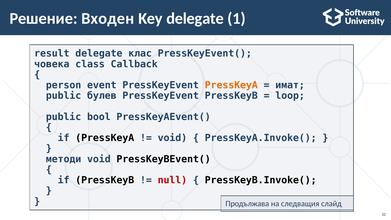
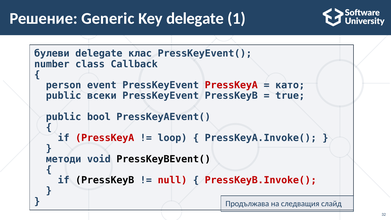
Входен: Входен -> Generic (108, 19)
result: result -> булеви (52, 53)
човека: човека -> number (52, 64)
PressKeyA colour: orange -> red (231, 85)
имат: имат -> като (290, 85)
булев: булев -> всеки (102, 96)
loop: loop -> true (290, 96)
PressKeyA colour: black -> red (105, 138)
void: void -> loop (172, 138)
PressKeyB.Invoke( colour: black -> red (261, 180)
